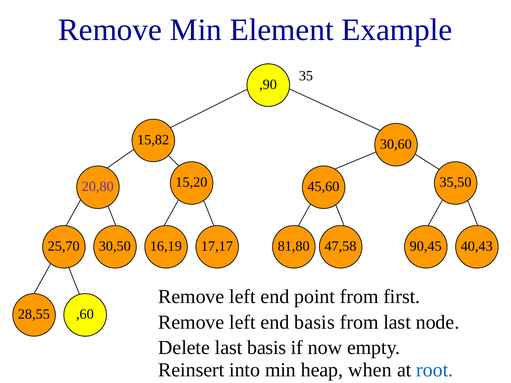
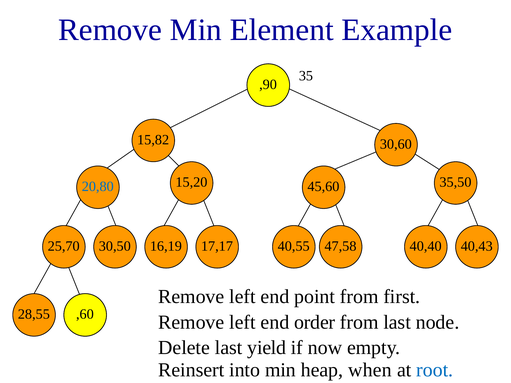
20,80 colour: purple -> blue (98, 187)
81,80: 81,80 -> 40,55 (294, 246)
90,45: 90,45 -> 40,40 (426, 246)
end basis: basis -> order (315, 322)
last basis: basis -> yield (267, 348)
